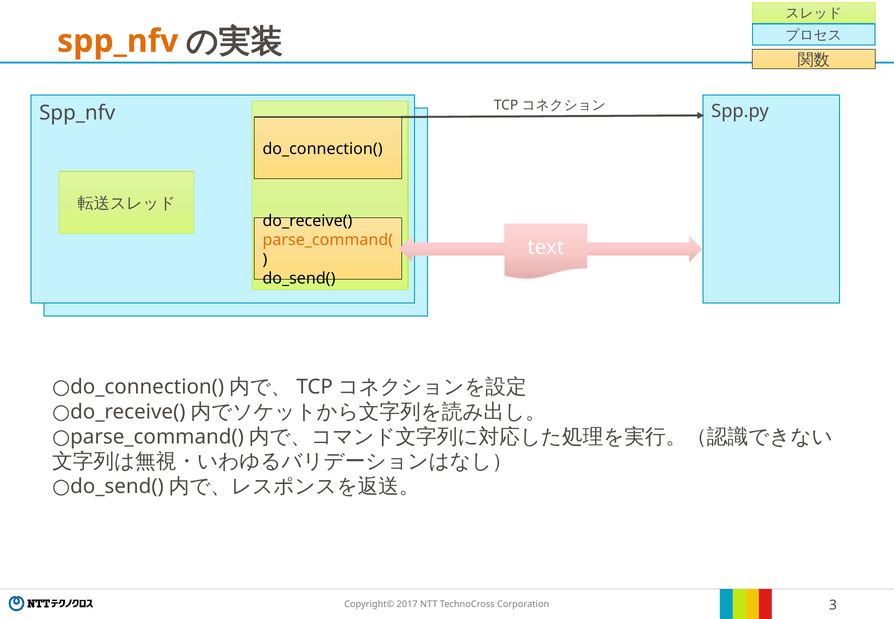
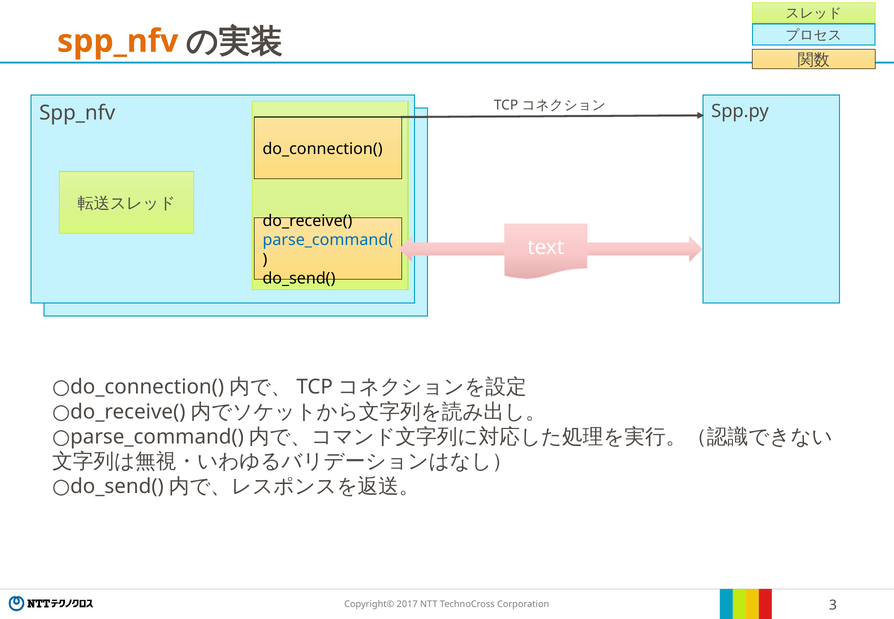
parse_command( colour: orange -> blue (328, 240)
